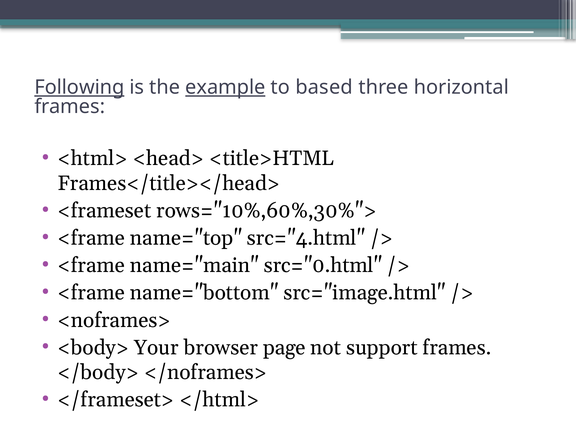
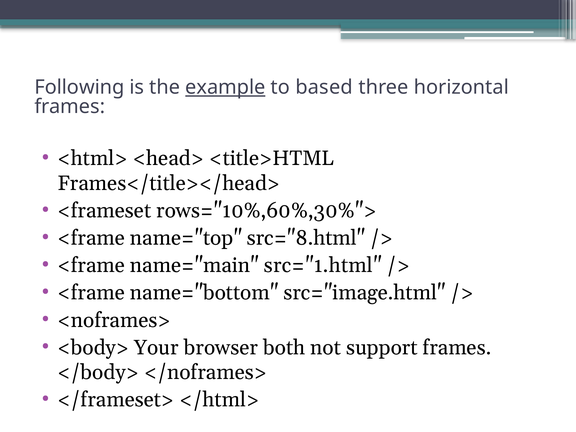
Following underline: present -> none (79, 87)
src="4.html: src="4.html -> src="8.html (306, 238)
src="0.html: src="0.html -> src="1.html (323, 265)
page: page -> both (284, 347)
